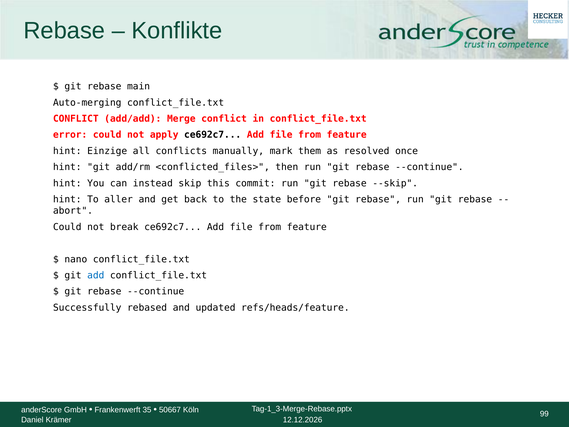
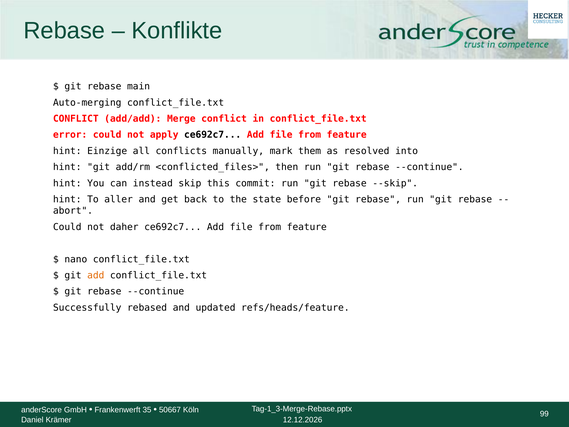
once: once -> into (407, 151)
break: break -> daher (124, 227)
add colour: blue -> orange (96, 275)
